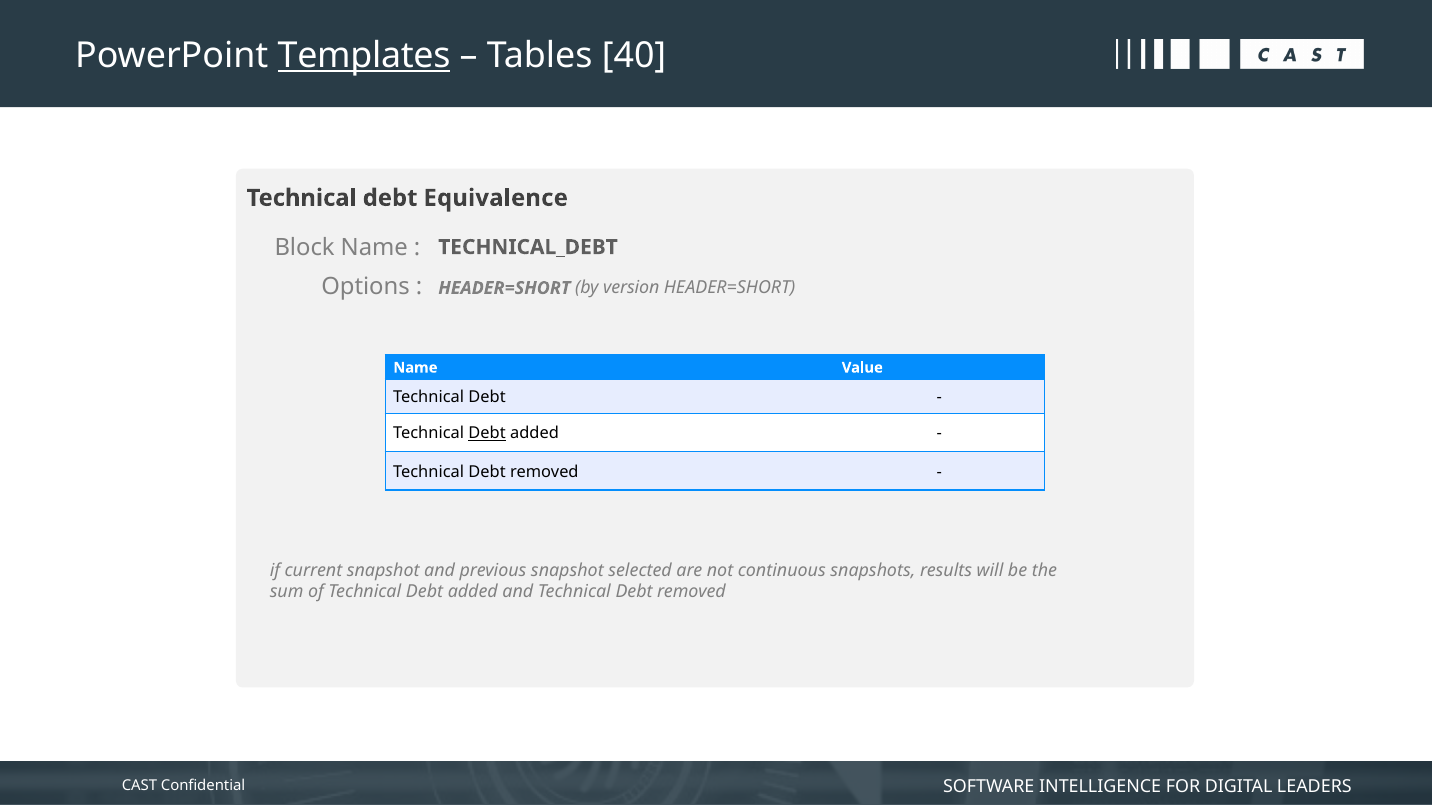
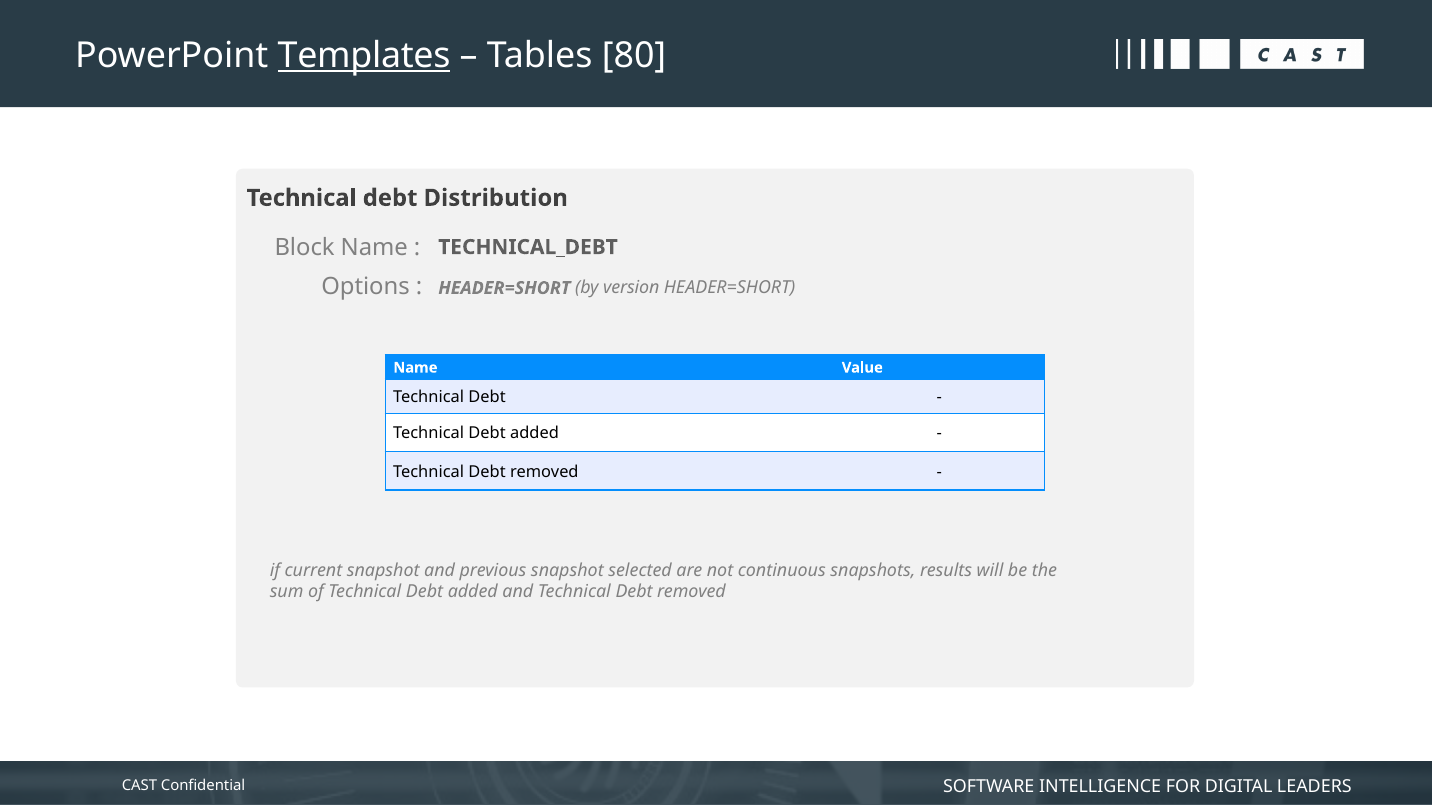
40: 40 -> 80 (634, 56)
Equivalence: Equivalence -> Distribution (496, 198)
Debt underline: present -> none (487, 434)
